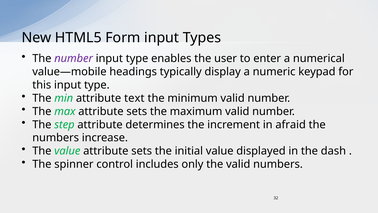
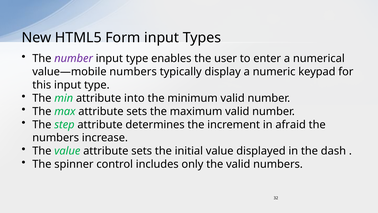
value—mobile headings: headings -> numbers (133, 72)
text: text -> into (134, 98)
